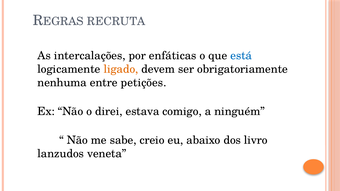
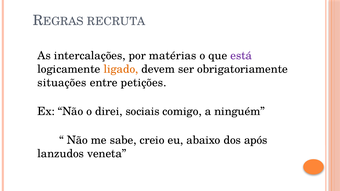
enfáticas: enfáticas -> matérias (173, 56)
está colour: blue -> purple (241, 56)
nenhuma: nenhuma -> situações (62, 83)
estava: estava -> sociais (143, 112)
livro: livro -> após (256, 140)
